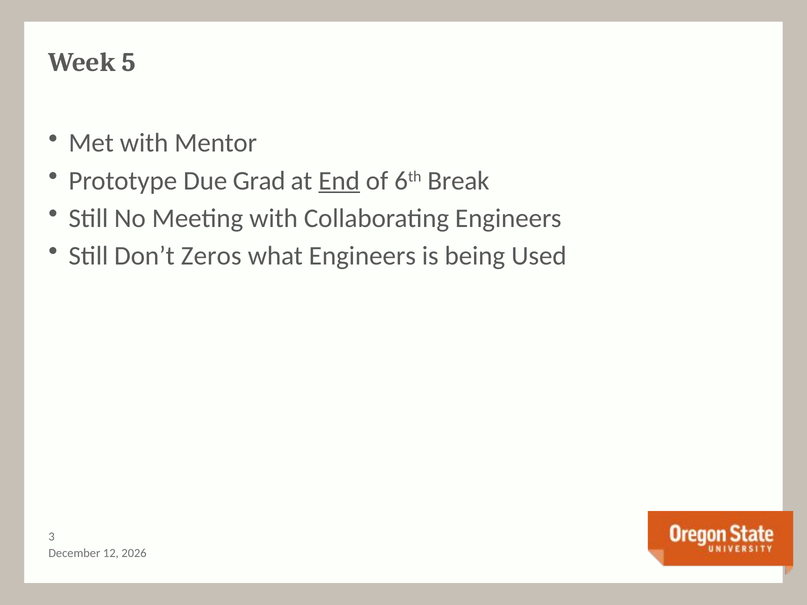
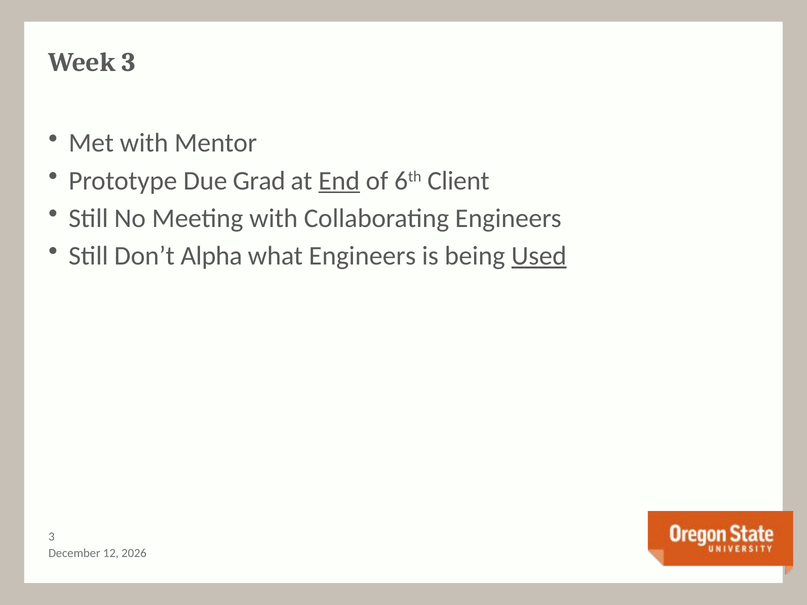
Week 5: 5 -> 3 (128, 62)
Break: Break -> Client (458, 181)
Zeros: Zeros -> Alpha (211, 256)
Used underline: none -> present (539, 256)
